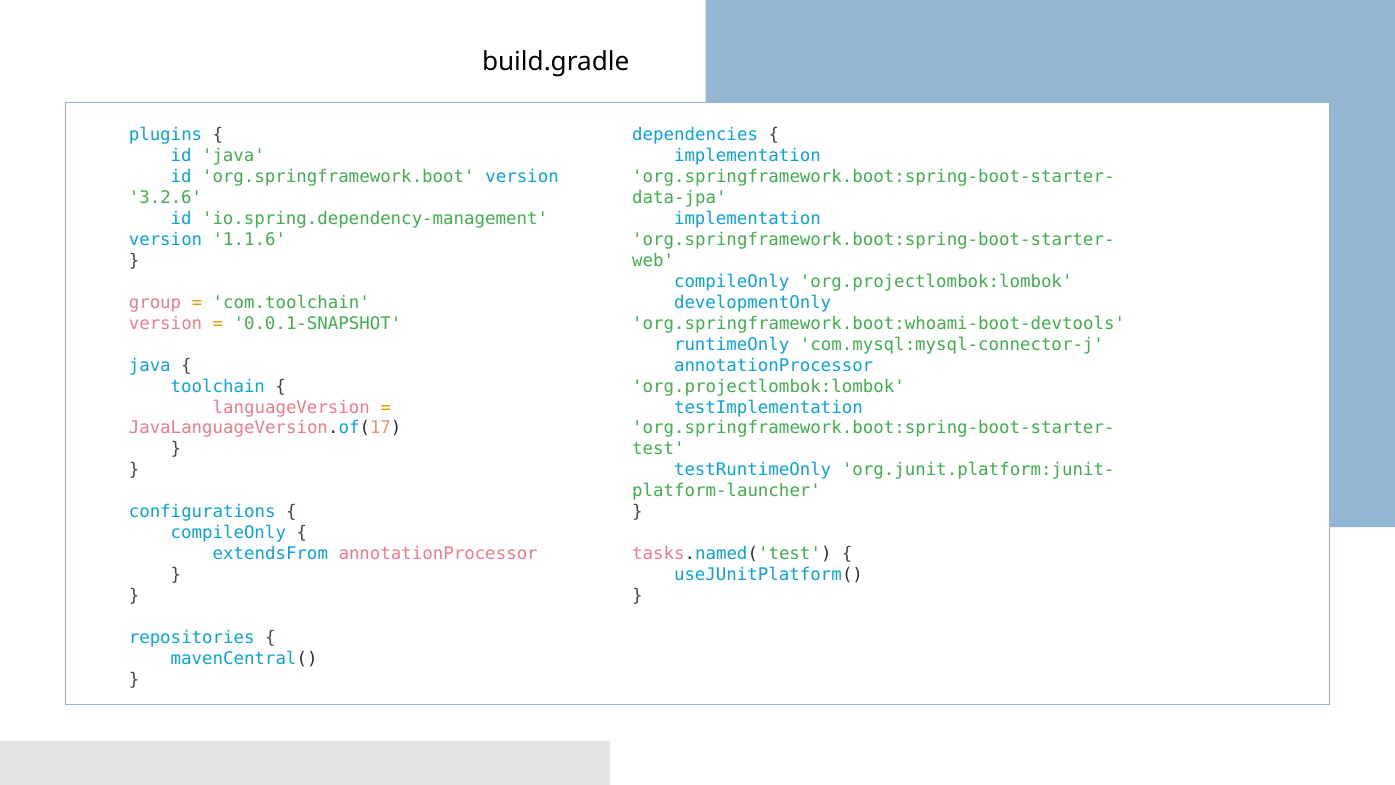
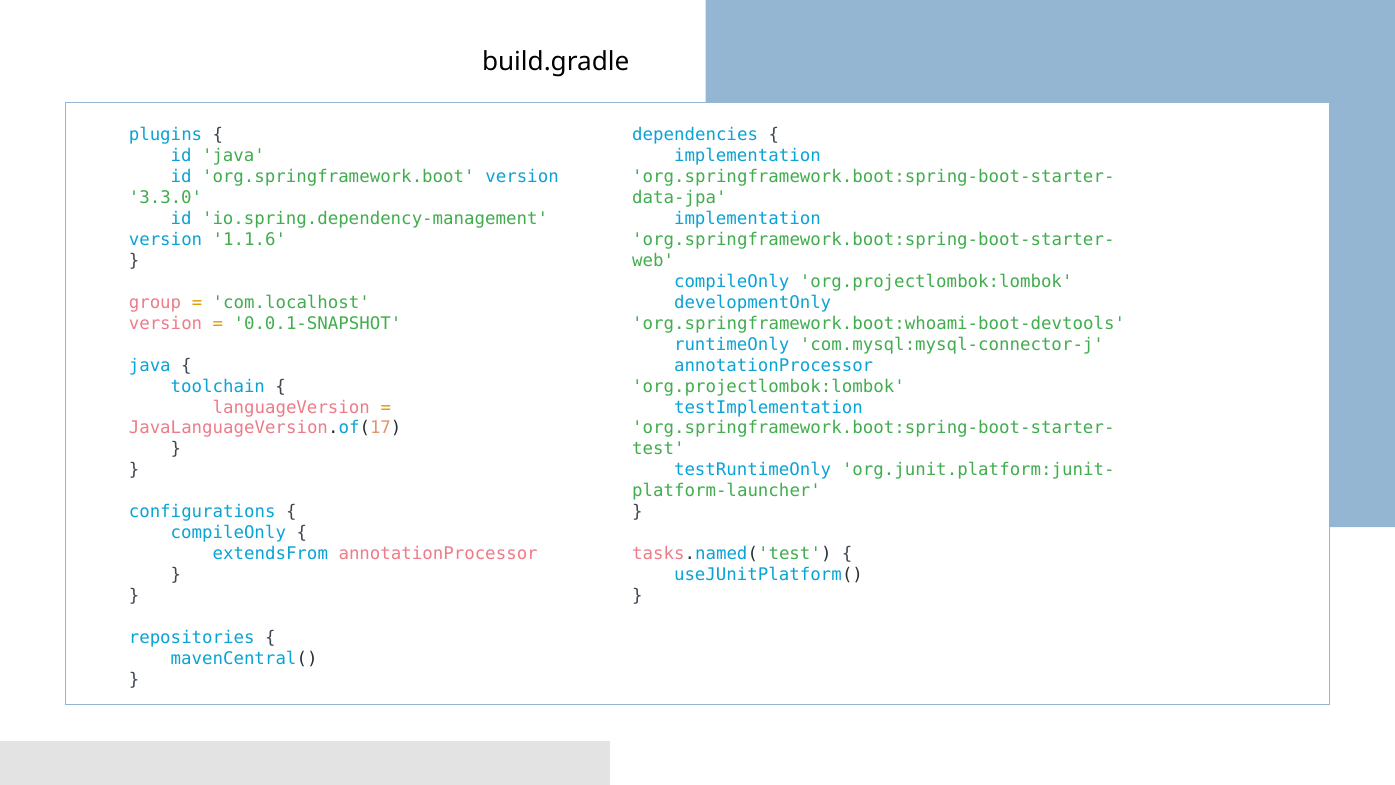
3.2.6: 3.2.6 -> 3.3.0 (166, 198)
com.toolchain: com.toolchain -> com.localhost (291, 303)
